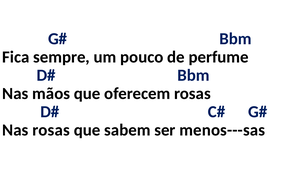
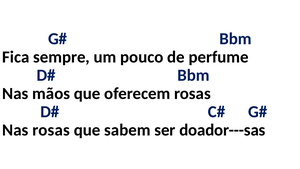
menos---sas: menos---sas -> doador---sas (222, 130)
